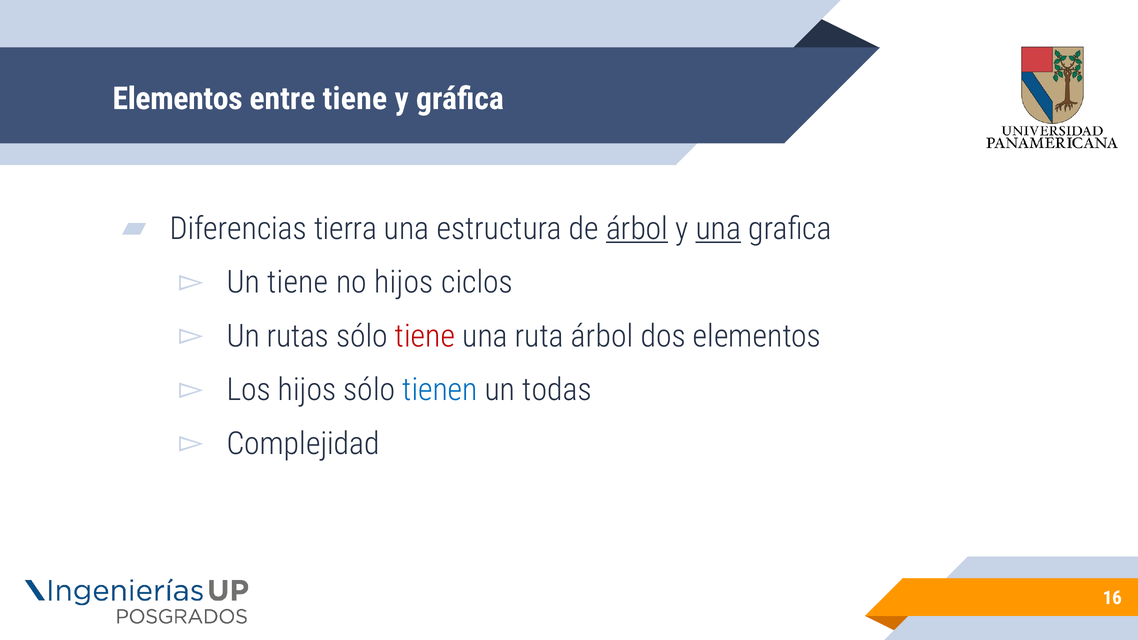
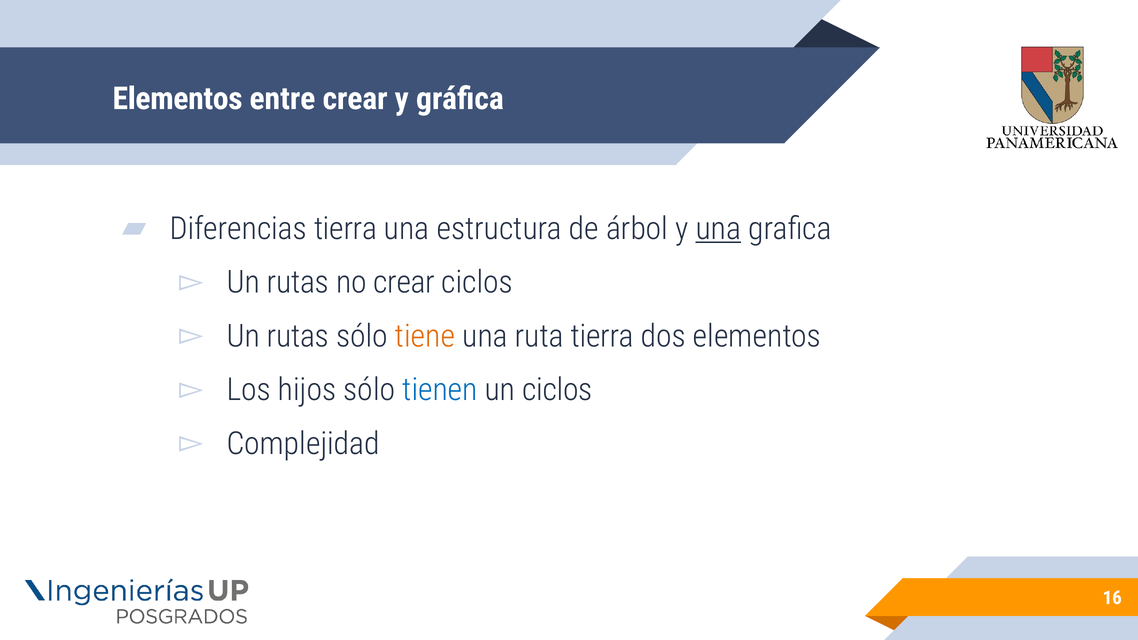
entre tiene: tiene -> crear (355, 99)
árbol underline: present -> none (637, 229)
tiene: tiene -> rutas (298, 282)
no hijos: hijos -> crear (404, 282)
tiene colour: red -> orange (425, 336)
ruta árbol: árbol -> tierra (602, 336)
un todas: todas -> ciclos (557, 390)
